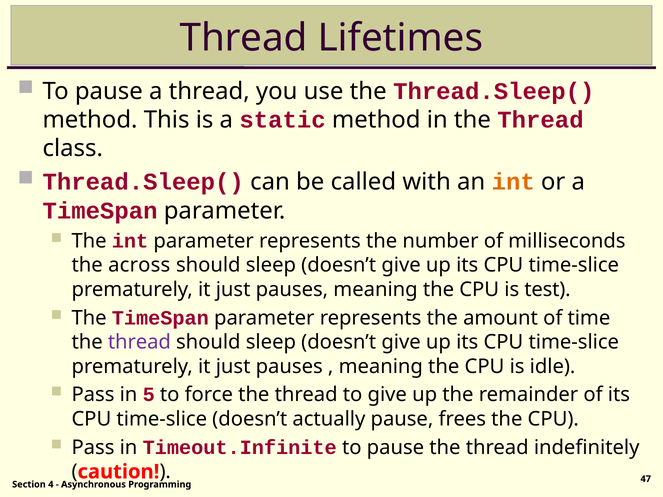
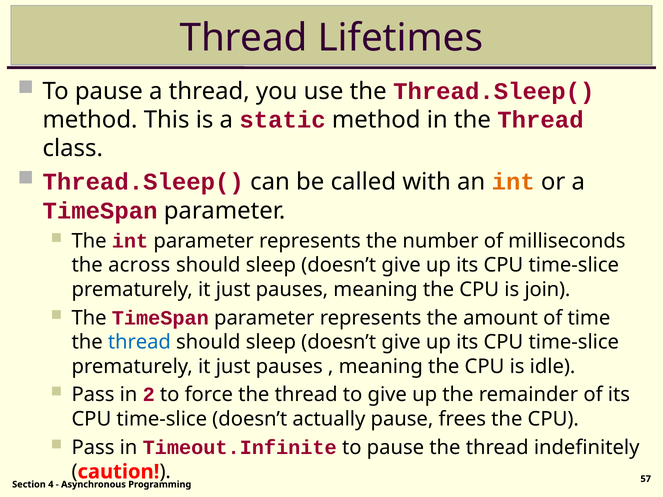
test: test -> join (547, 290)
thread colour: purple -> blue (139, 342)
5: 5 -> 2 (149, 395)
47: 47 -> 57 (646, 479)
